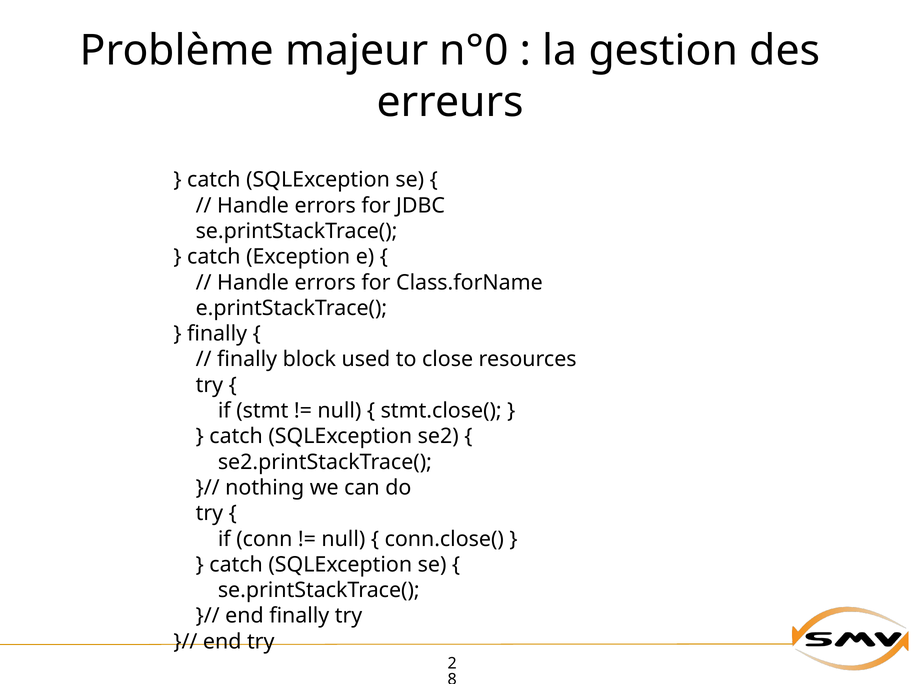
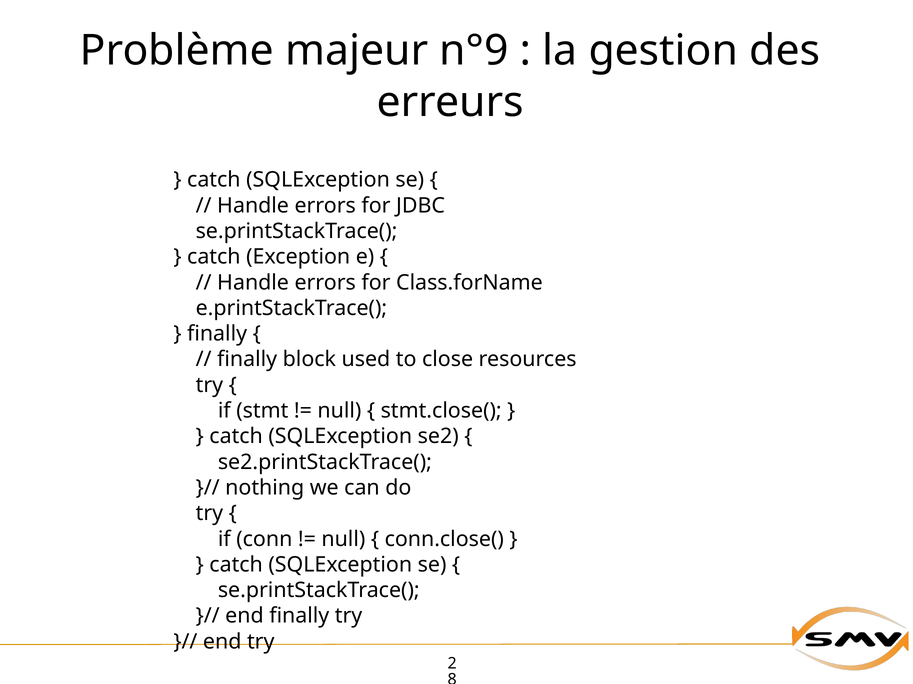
n°0: n°0 -> n°9 (474, 51)
